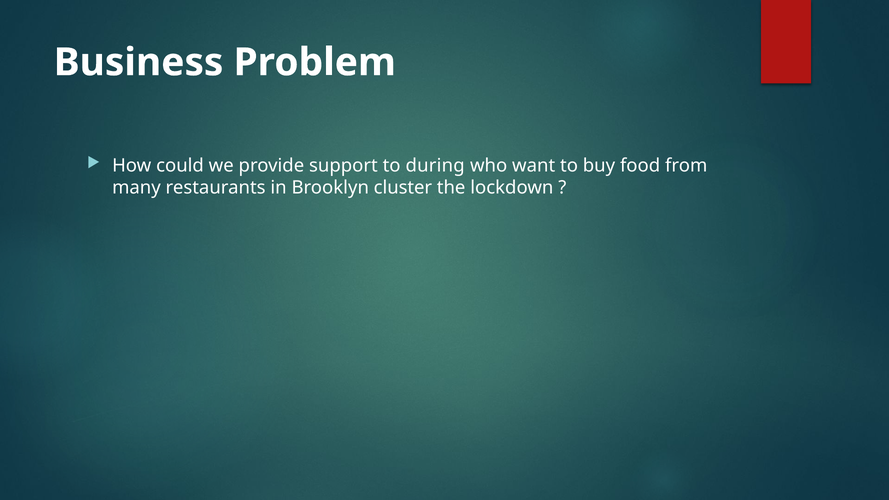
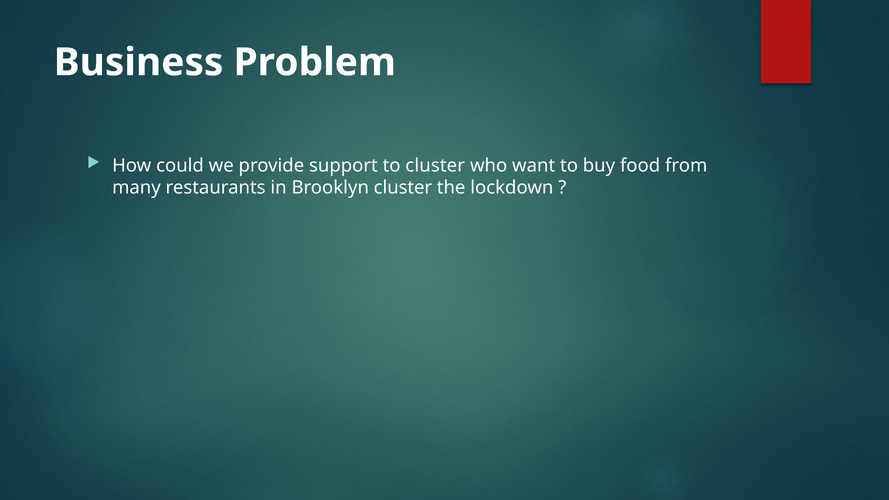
to during: during -> cluster (435, 165)
